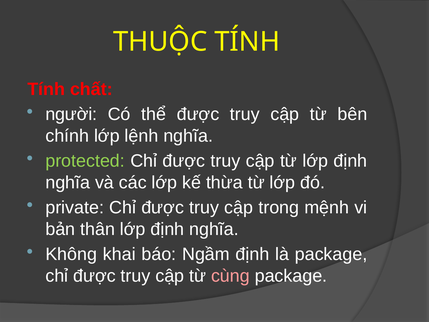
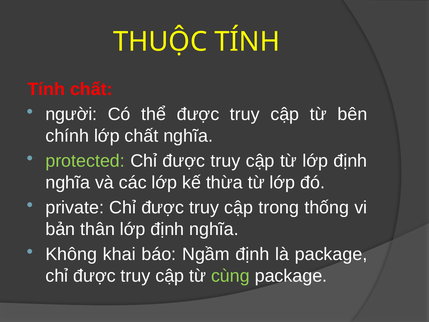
lớp lệnh: lệnh -> chất (142, 136)
mệnh: mệnh -> thống (327, 208)
cùng colour: pink -> light green (230, 276)
